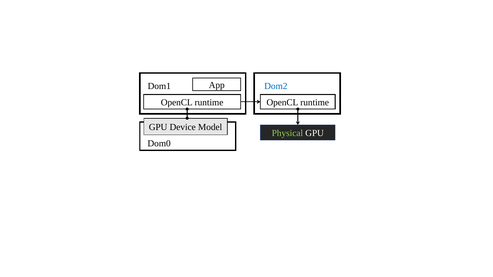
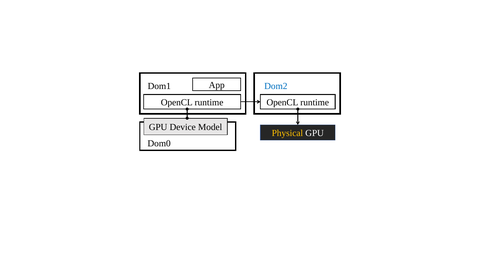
Physical colour: light green -> yellow (287, 133)
